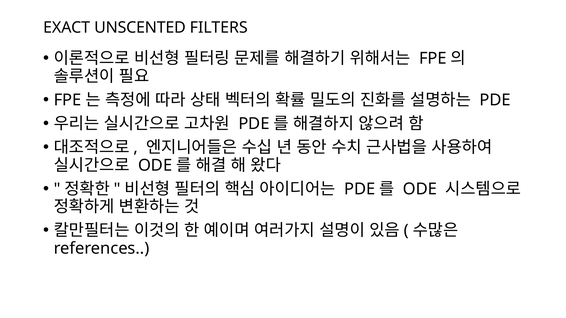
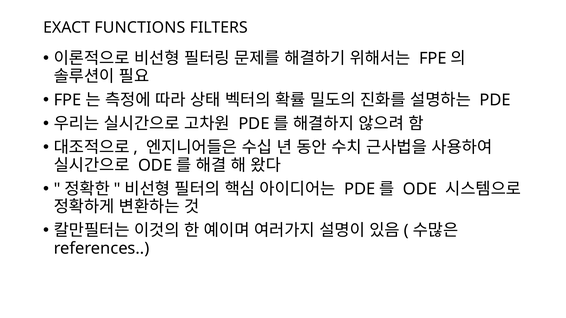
UNSCENTED: UNSCENTED -> FUNCTIONS (140, 28)
